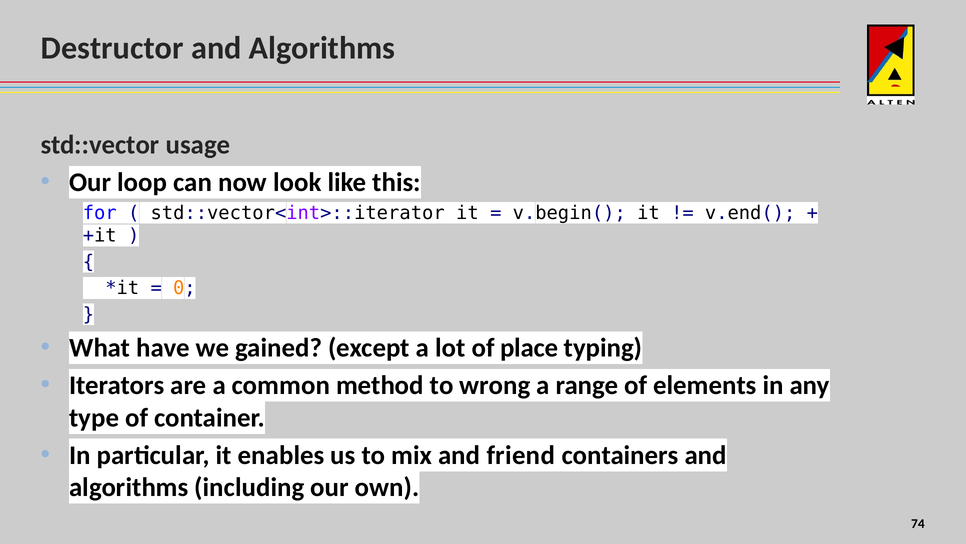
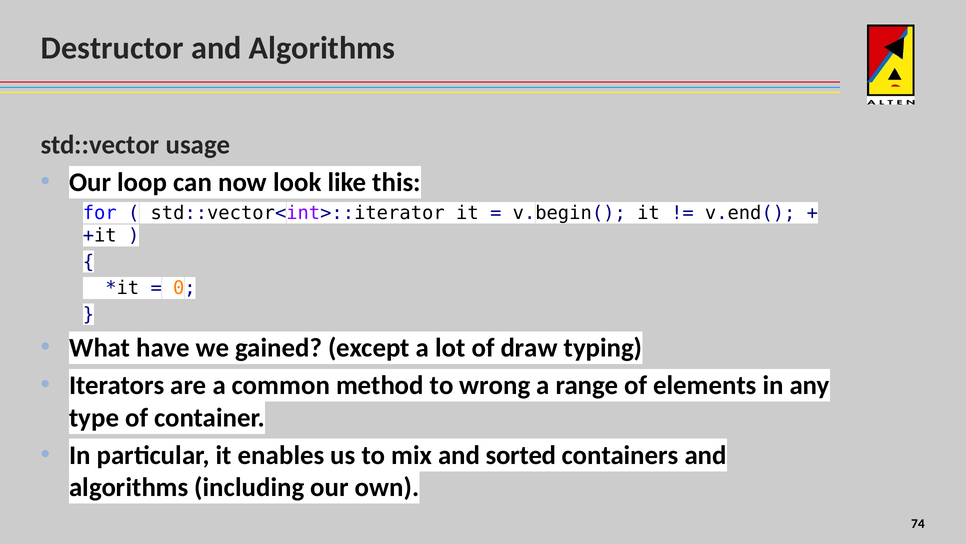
place: place -> draw (529, 348)
friend: friend -> sorted (521, 455)
